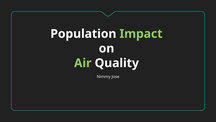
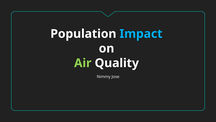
Impact colour: light green -> light blue (141, 34)
